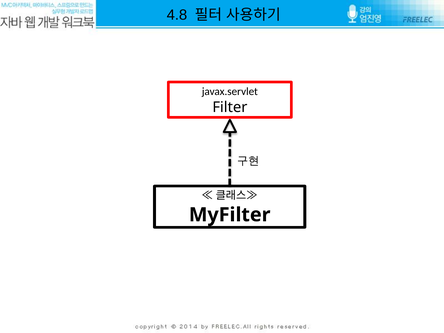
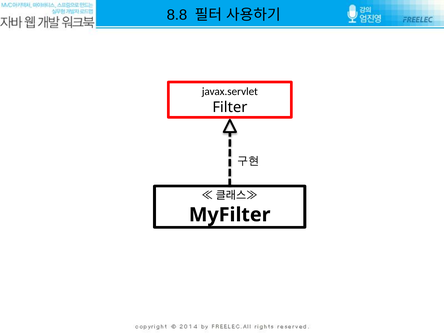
4.8: 4.8 -> 8.8 (177, 15)
